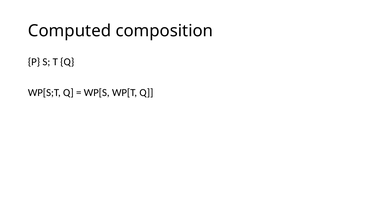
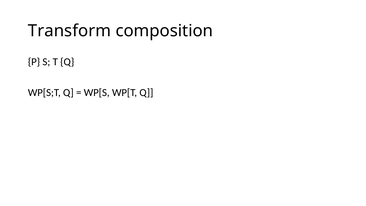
Computed: Computed -> Transform (69, 31)
